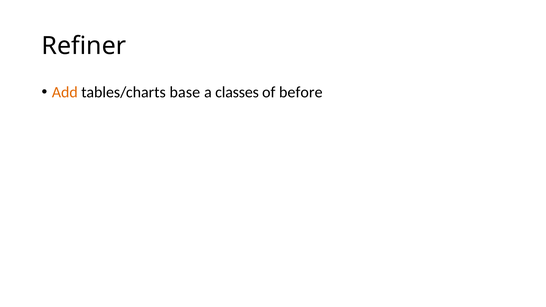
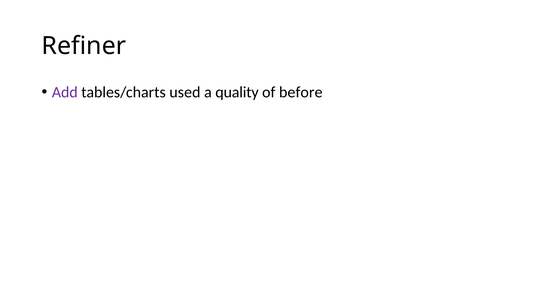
Add colour: orange -> purple (65, 92)
base: base -> used (185, 92)
classes: classes -> quality (237, 92)
